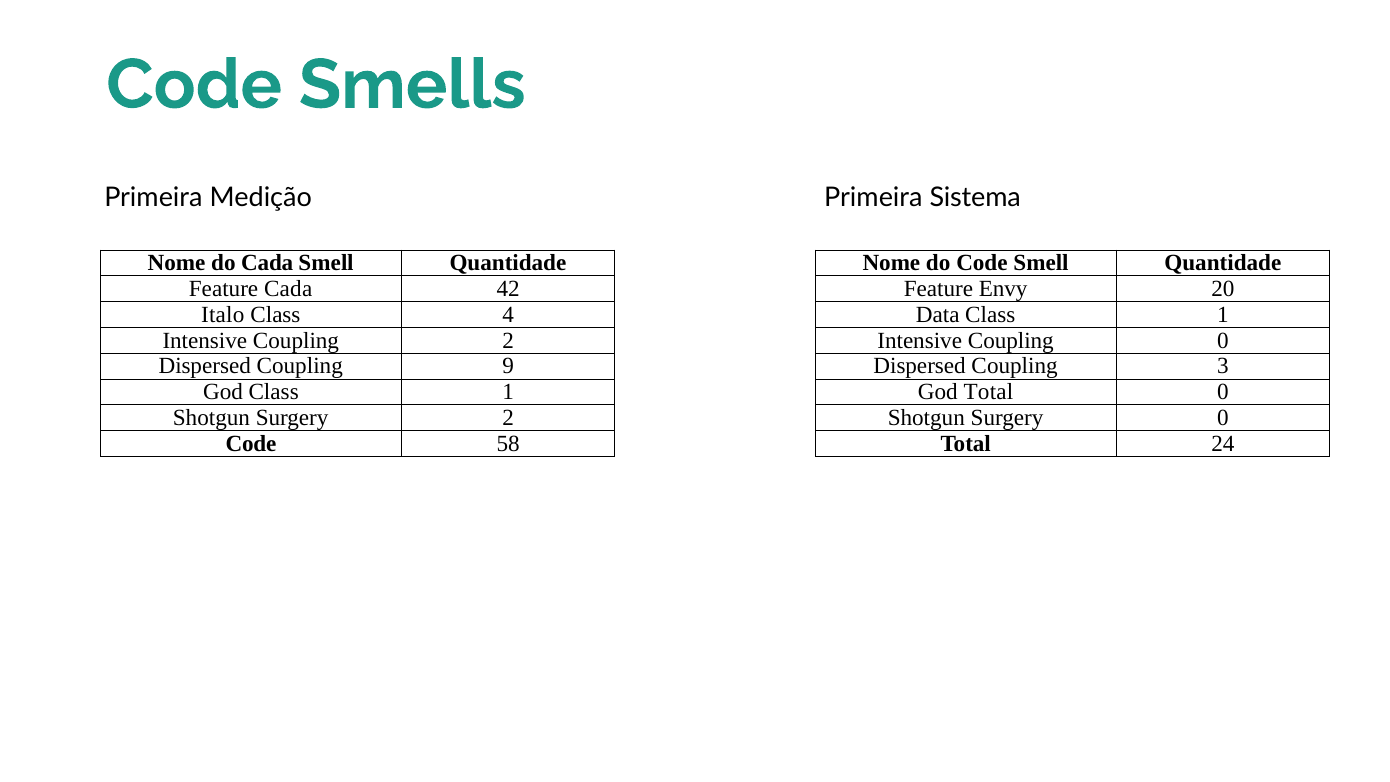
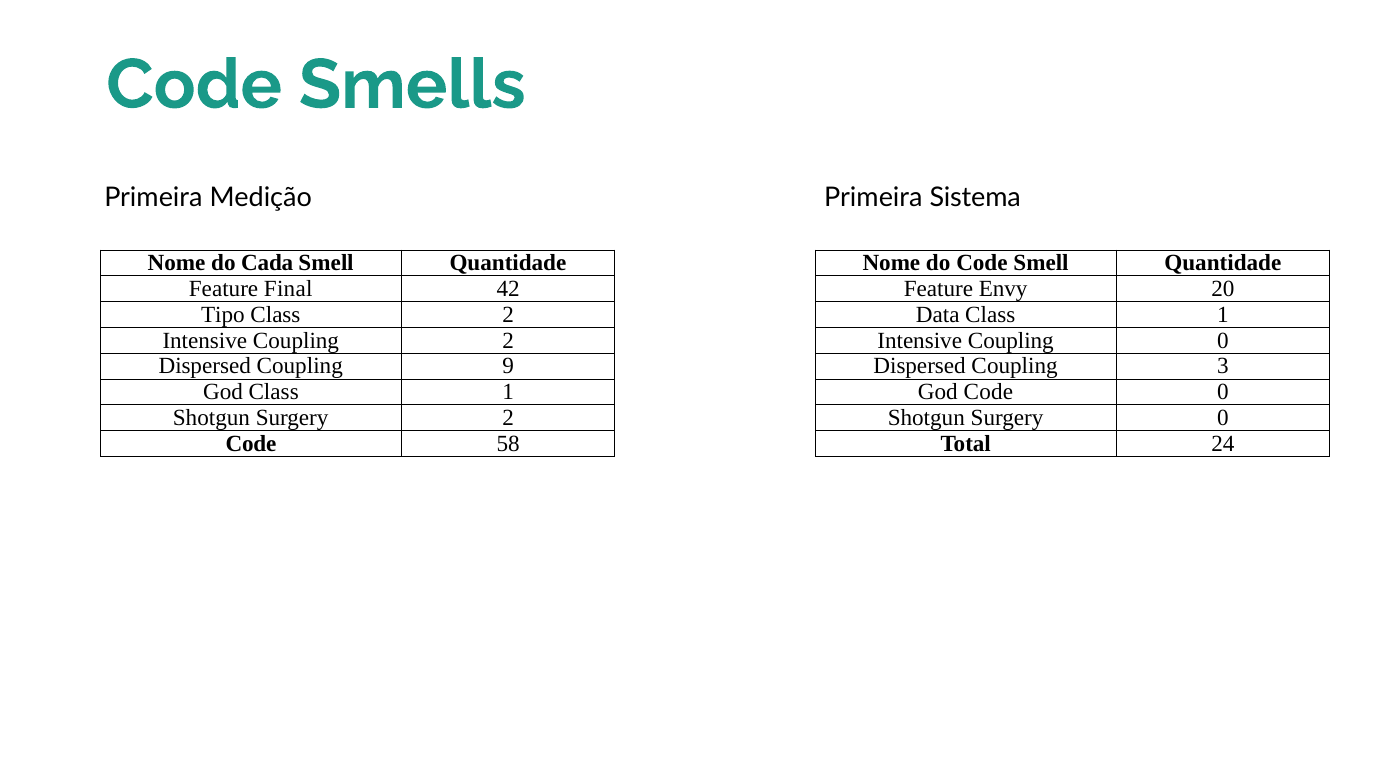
Feature Cada: Cada -> Final (288, 289)
Italo: Italo -> Tipo (223, 315)
Class 4: 4 -> 2 (508, 315)
God Total: Total -> Code (988, 392)
